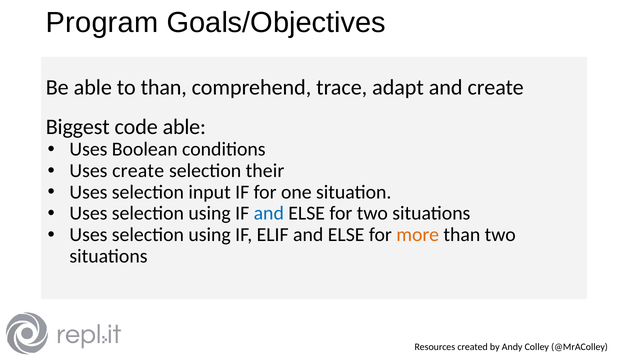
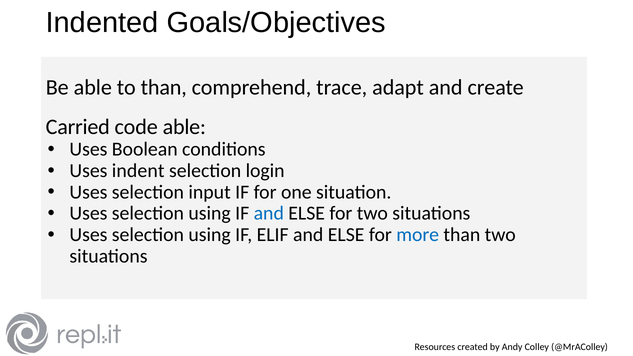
Program: Program -> Indented (102, 23)
Biggest: Biggest -> Carried (78, 127)
Uses create: create -> indent (138, 171)
their: their -> login (265, 171)
more colour: orange -> blue (418, 235)
